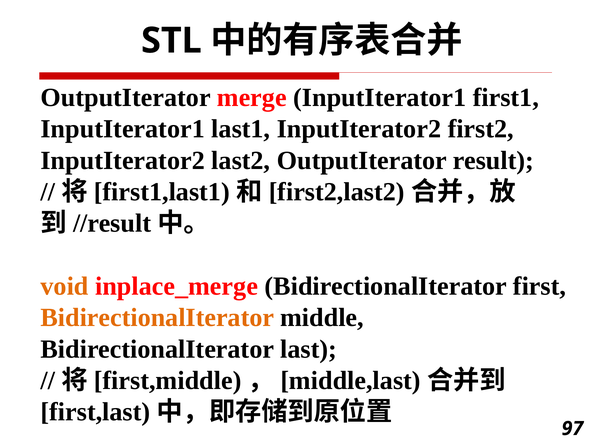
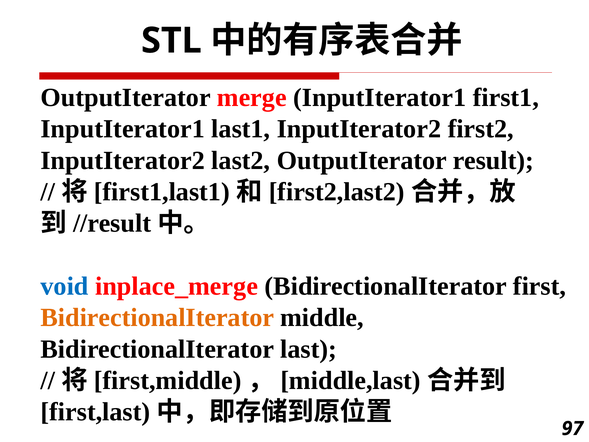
void colour: orange -> blue (65, 286)
